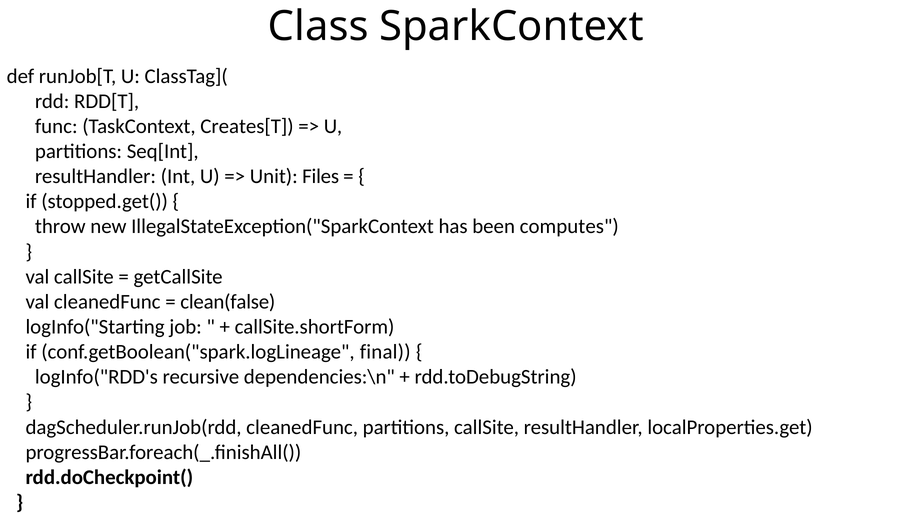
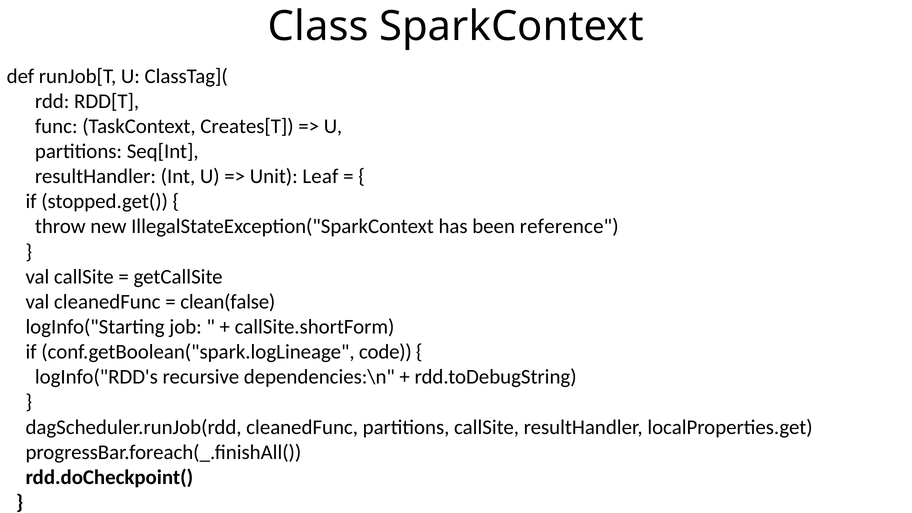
Files: Files -> Leaf (320, 176)
computes: computes -> reference (569, 227)
final: final -> code (385, 352)
